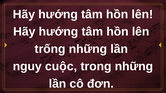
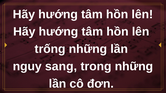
cuộc: cuộc -> sang (61, 67)
